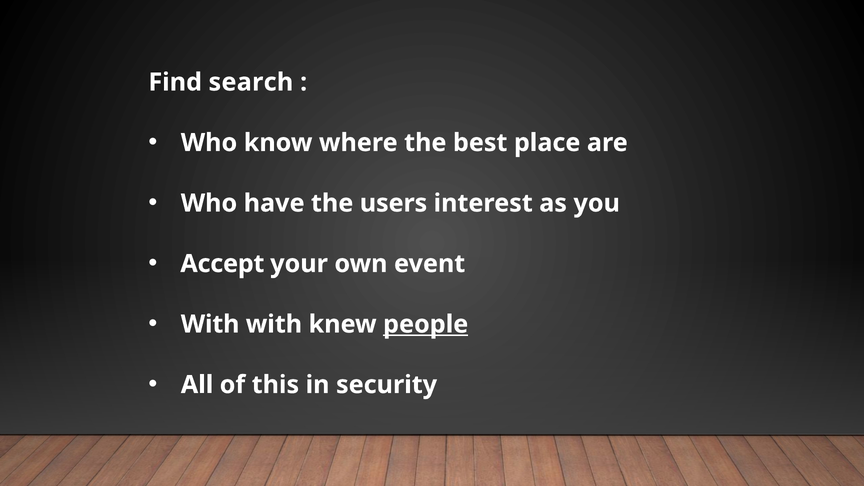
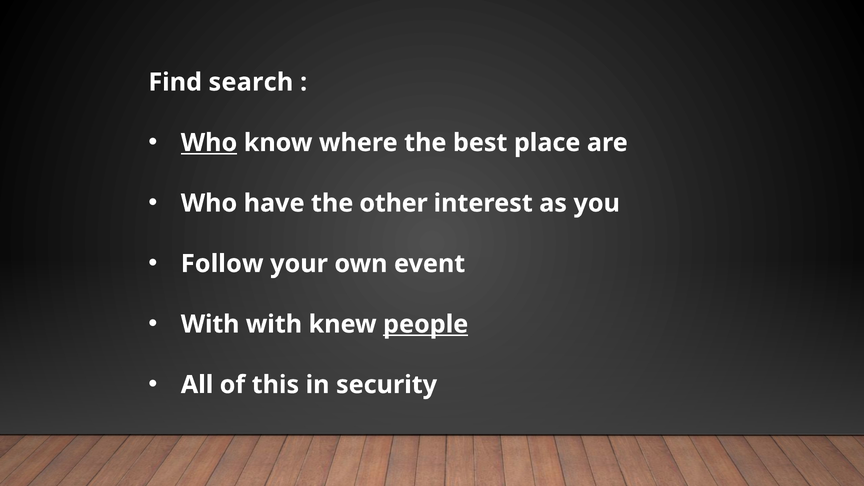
Who underline: none -> present (209, 143)
users: users -> other (394, 203)
Accept: Accept -> Follow (222, 264)
